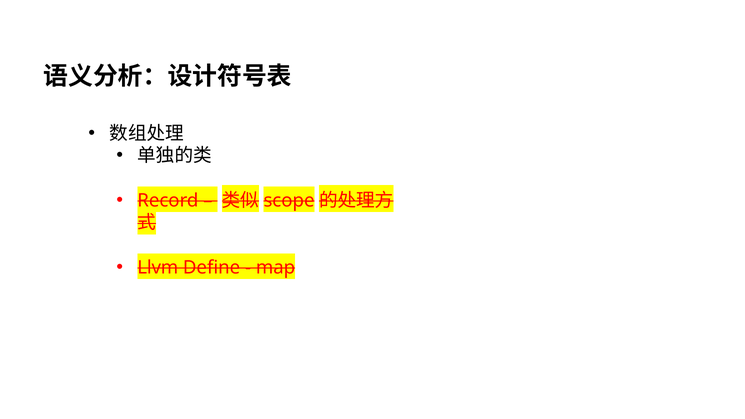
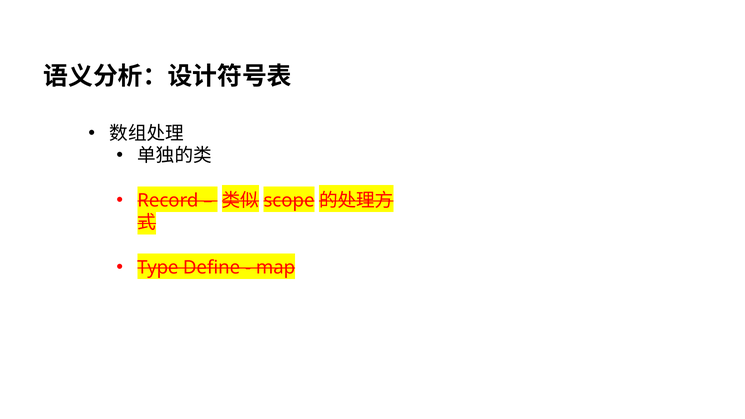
Llvm: Llvm -> Type (158, 268)
